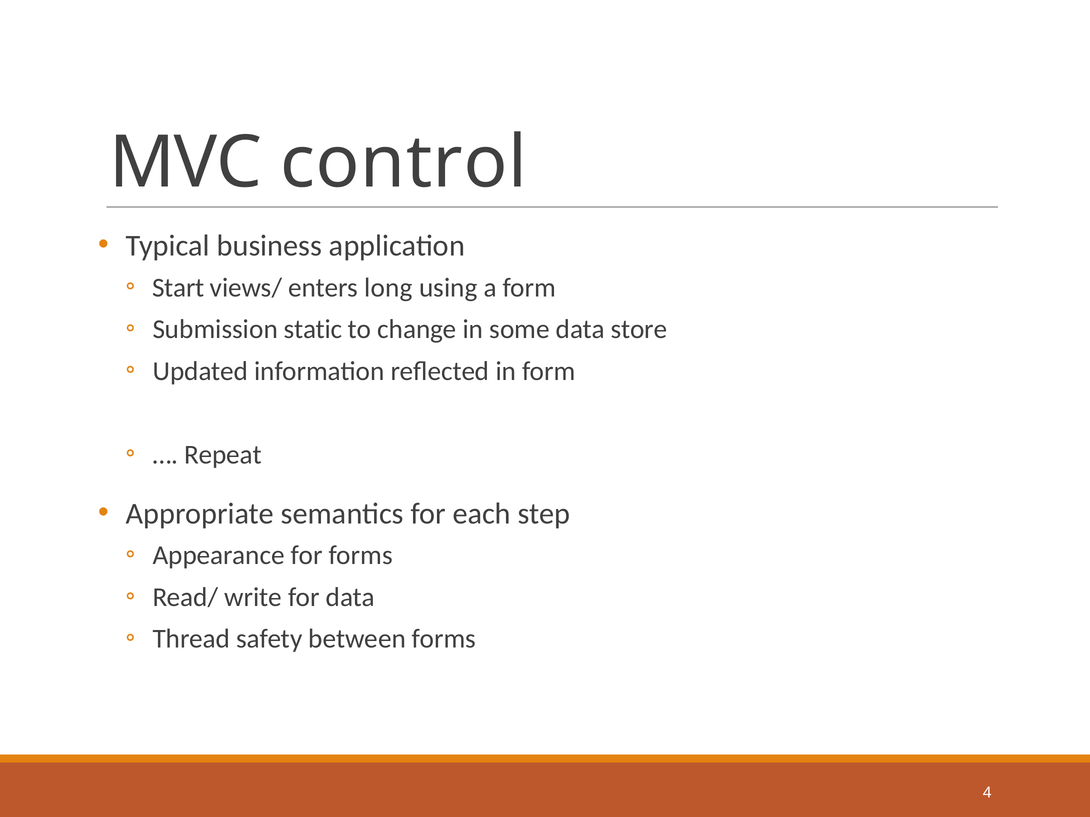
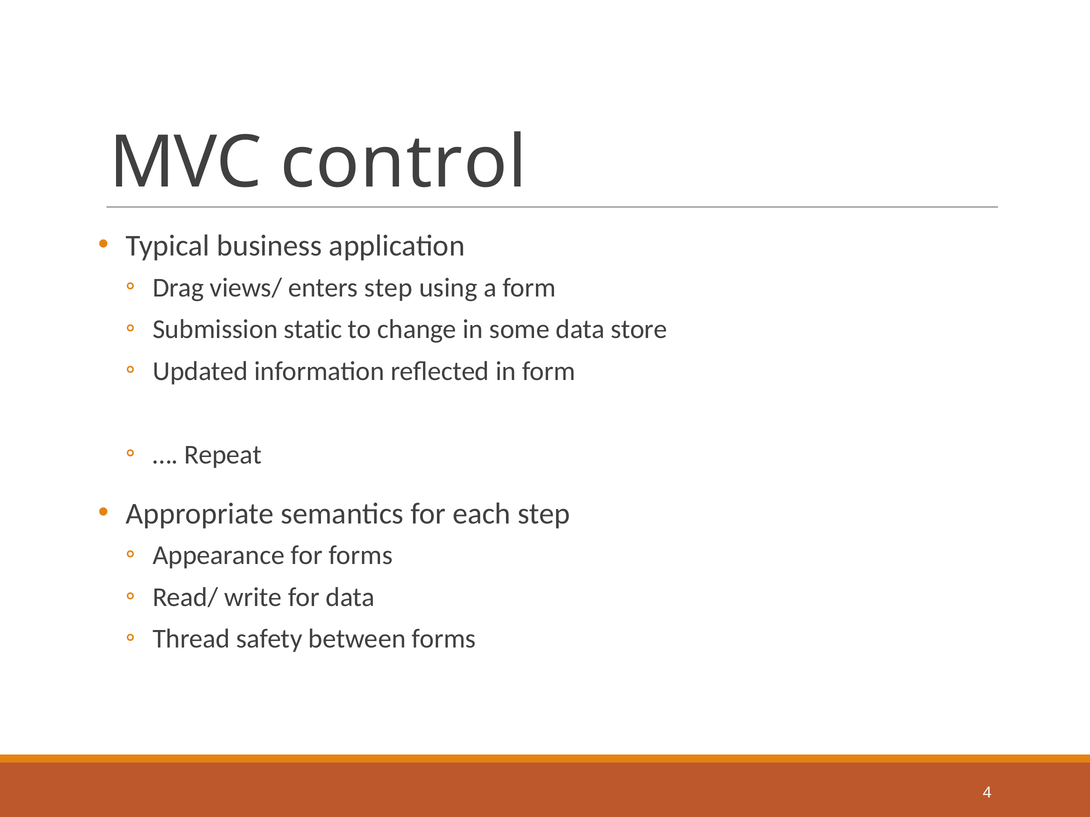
Start: Start -> Drag (178, 288)
enters long: long -> step (388, 288)
